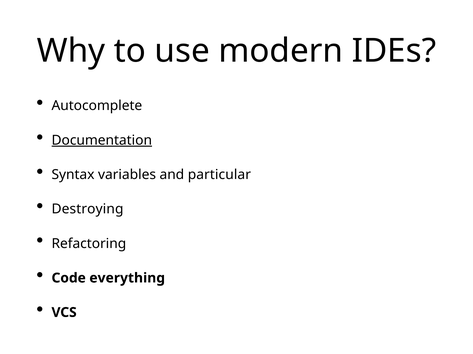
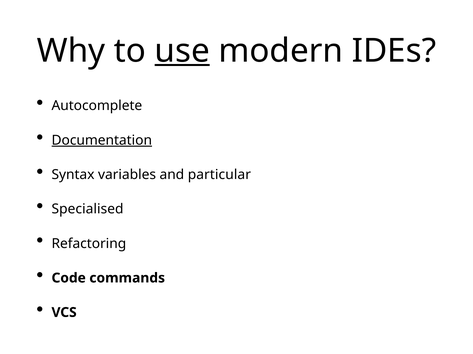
use underline: none -> present (182, 51)
Destroying: Destroying -> Specialised (88, 210)
everything: everything -> commands (127, 279)
